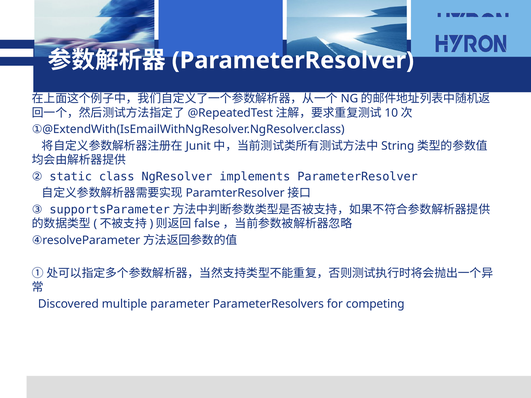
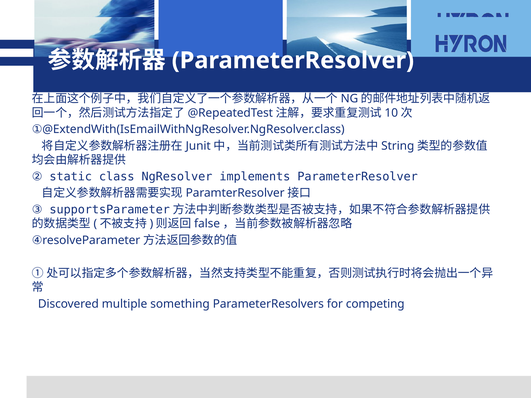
parameter: parameter -> something (180, 304)
